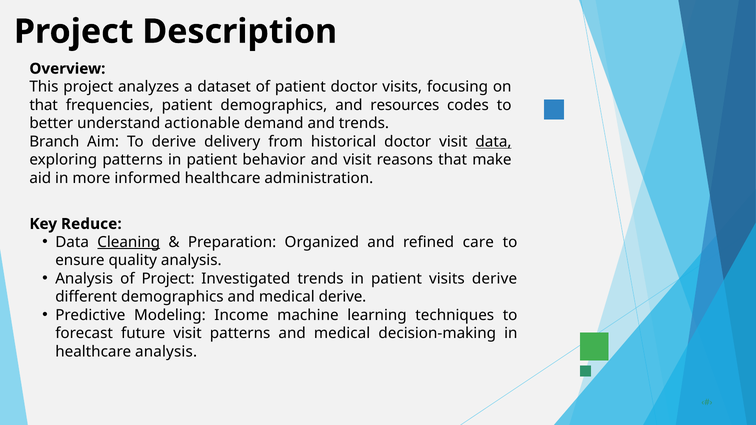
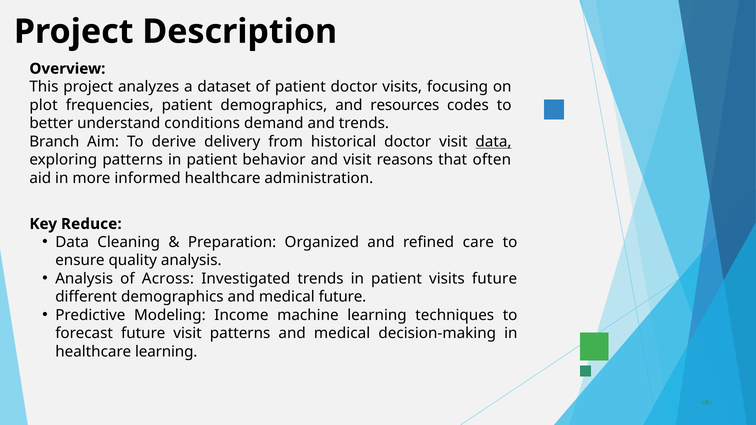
that: that -> plot (44, 105)
actionable: actionable -> conditions (202, 124)
make: make -> often (492, 160)
Cleaning underline: present -> none (129, 242)
of Project: Project -> Across (168, 279)
visits derive: derive -> future (495, 279)
medical derive: derive -> future (343, 297)
healthcare analysis: analysis -> learning (166, 352)
